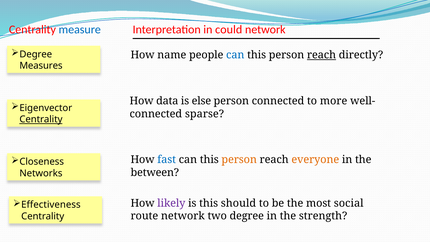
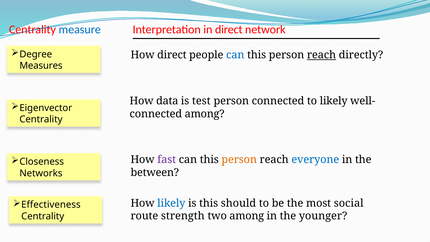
in could: could -> direct (229, 30)
How name: name -> direct (172, 55)
else: else -> test (201, 101)
to more: more -> likely (334, 101)
connected sparse: sparse -> among (205, 114)
Centrality underline: present -> none (41, 119)
fast colour: blue -> purple (167, 160)
everyone colour: orange -> blue (315, 160)
likely colour: purple -> blue (171, 203)
route network: network -> strength (183, 216)
two degree: degree -> among (247, 216)
strength: strength -> younger (323, 216)
